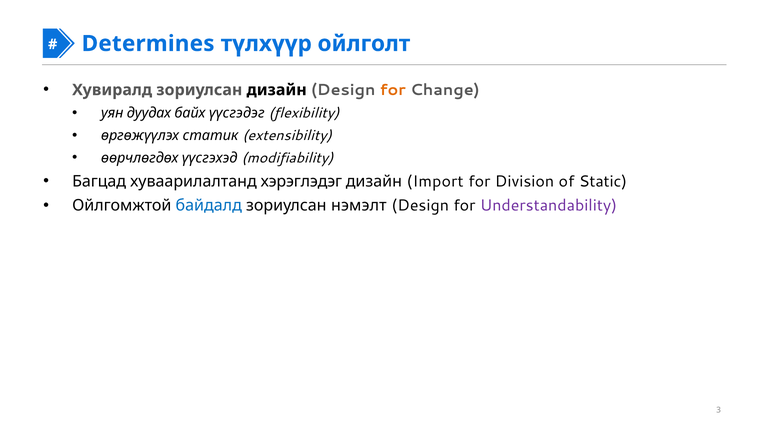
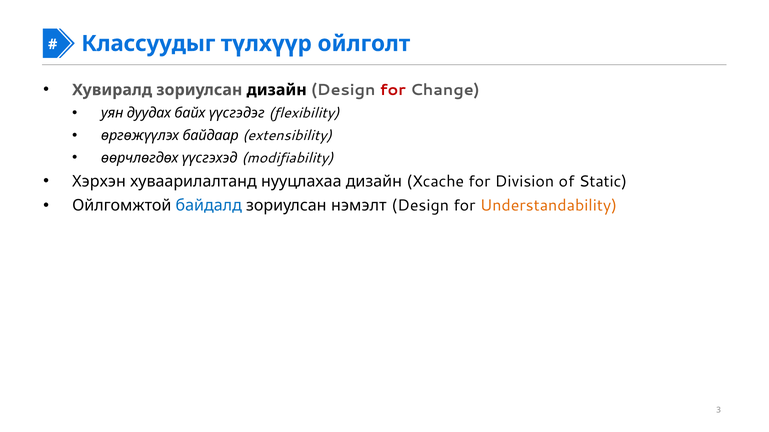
Determines: Determines -> Классуудыг (148, 44)
for colour: orange -> red (393, 90)
статик: статик -> байдаар (211, 136)
Багцад: Багцад -> Хэрхэн (99, 182)
хэрэглэдэг: хэрэглэдэг -> нууцлахаа (301, 182)
Import: Import -> Xcache (435, 182)
Understandability colour: purple -> orange (548, 206)
